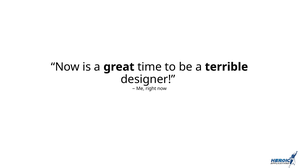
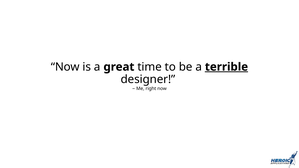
terrible underline: none -> present (226, 67)
